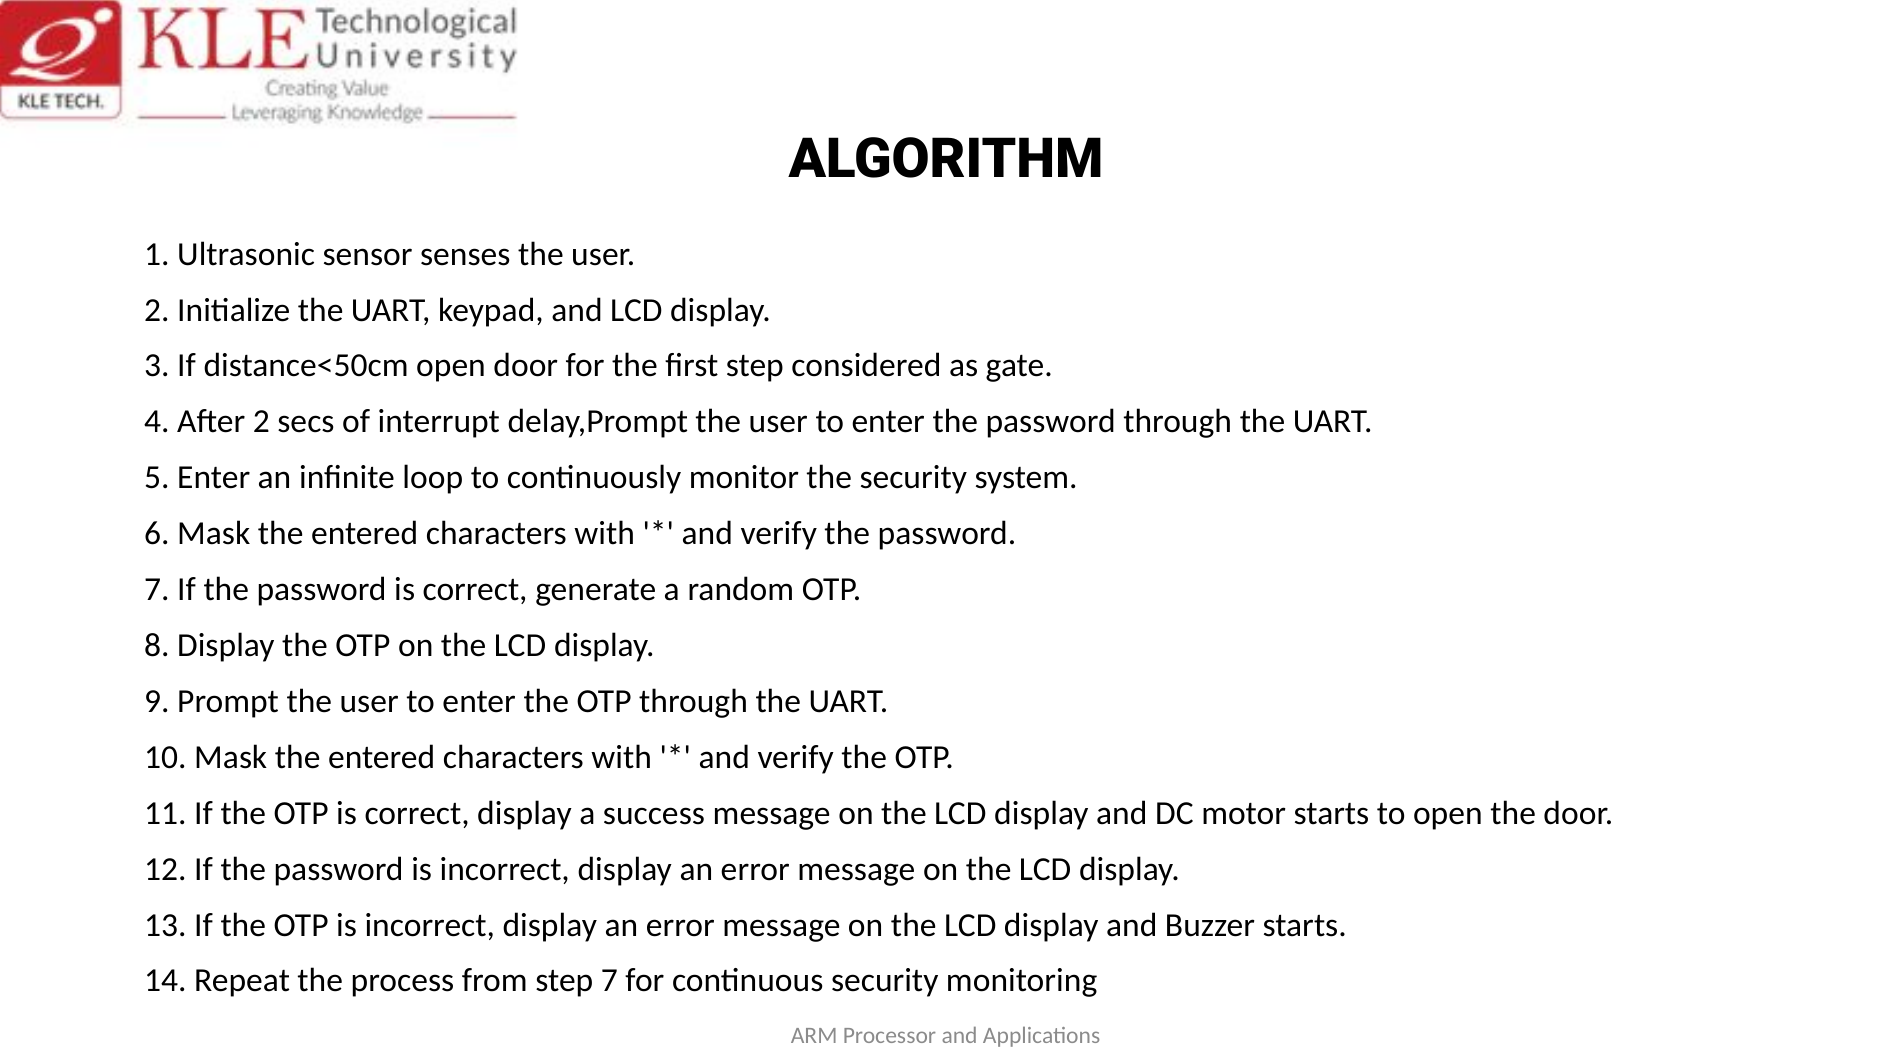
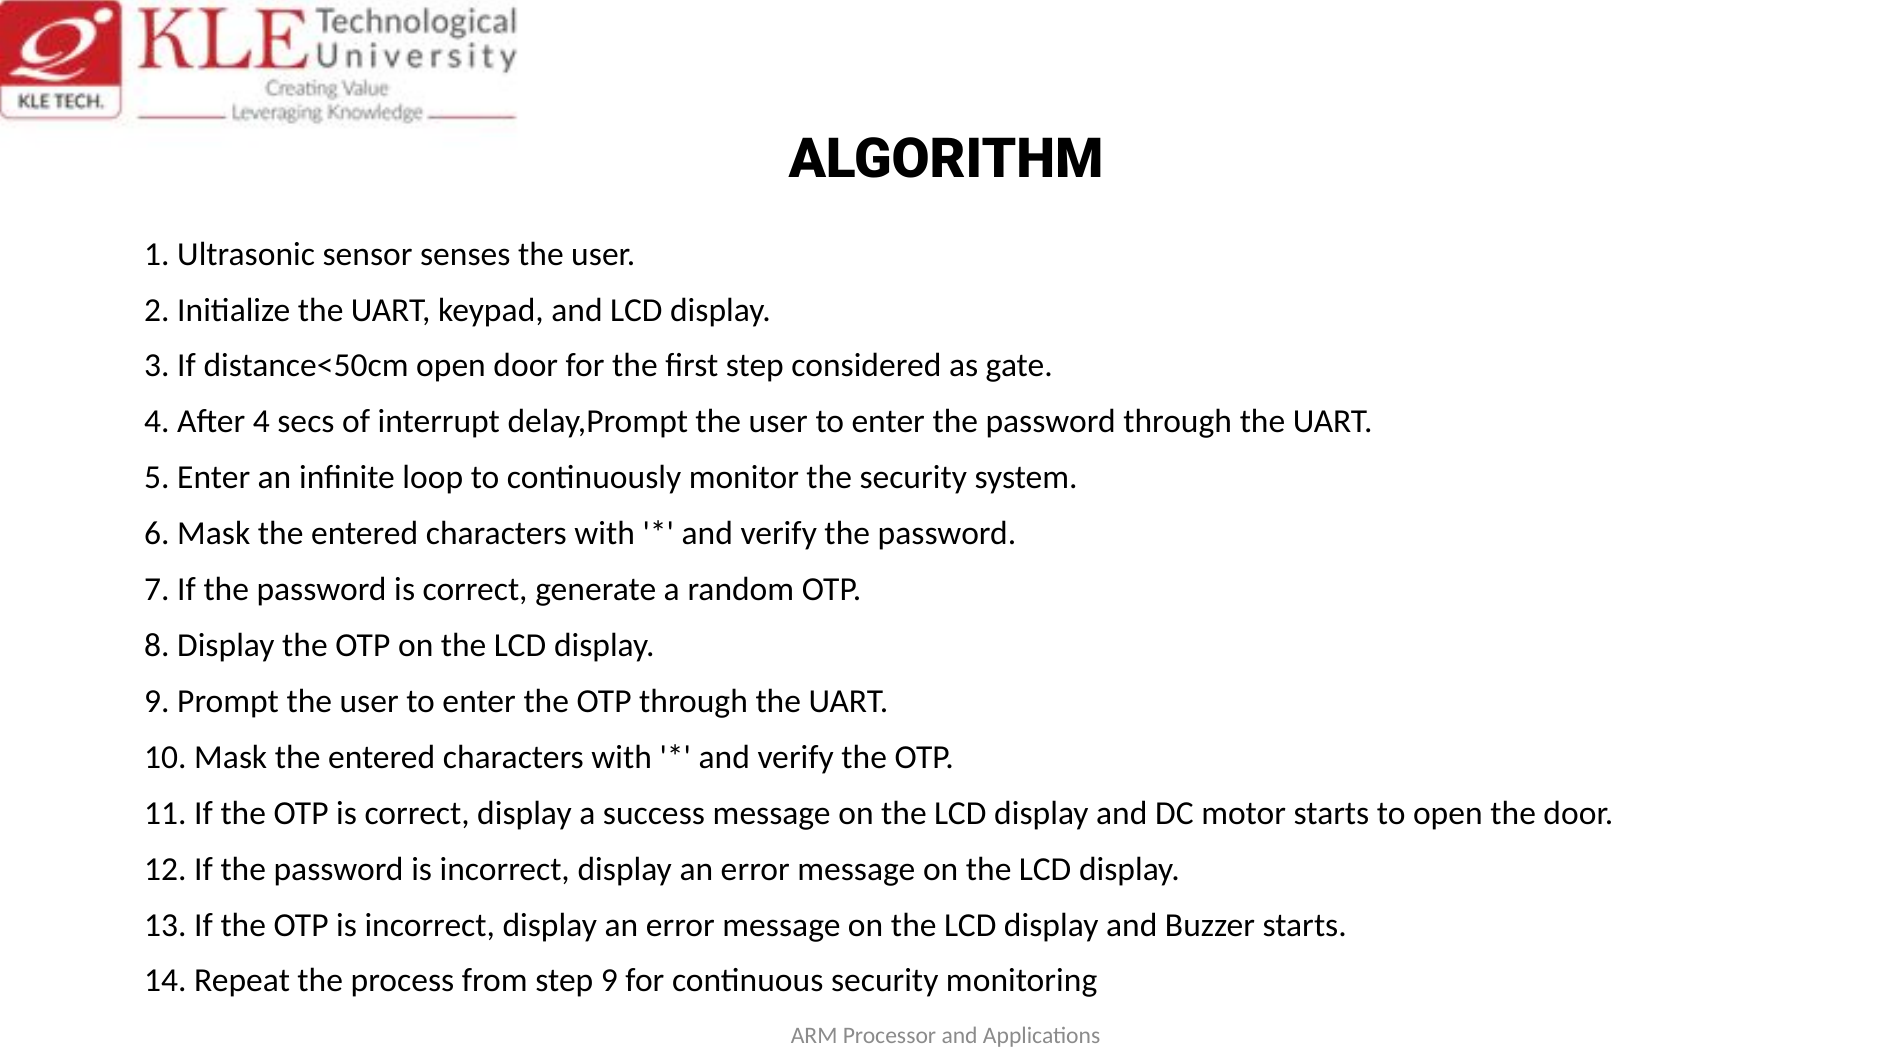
After 2: 2 -> 4 (261, 422)
step 7: 7 -> 9 (609, 981)
